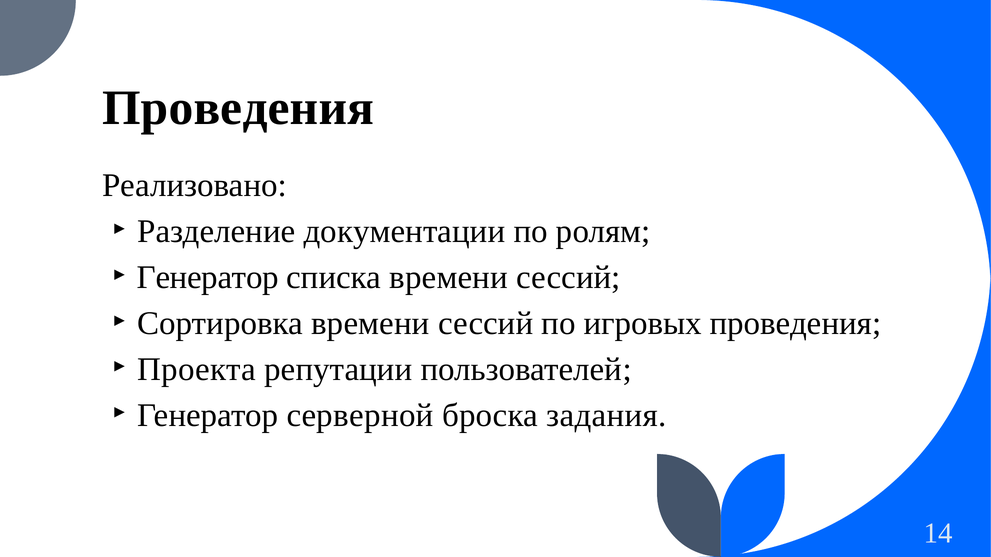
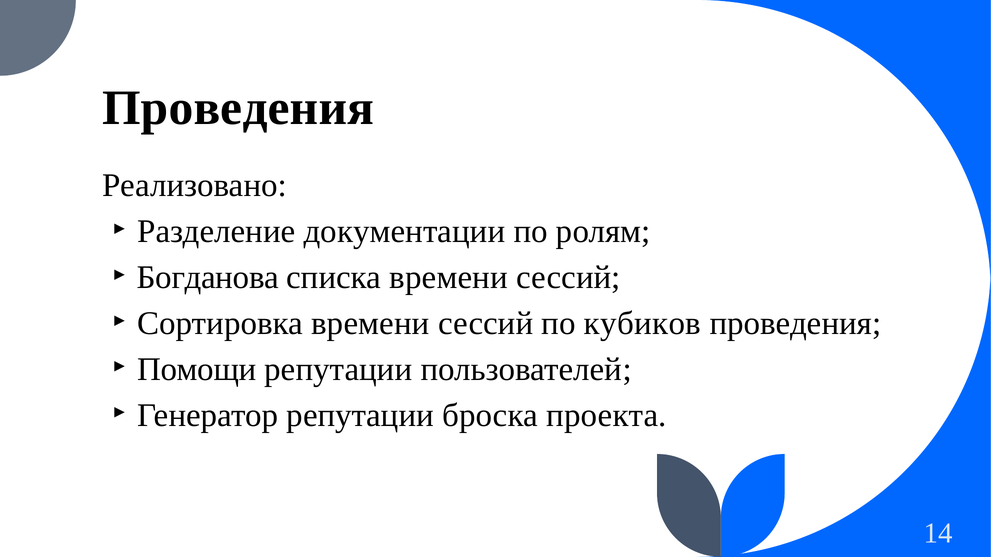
Генератор: Генератор -> Богданова (208, 277)
игровых: игровых -> кубиков (642, 323)
Проекта: Проекта -> Помощи (197, 369)
Генератор серверной: серверной -> репутации (360, 415)
задания: задания -> проекта (606, 415)
